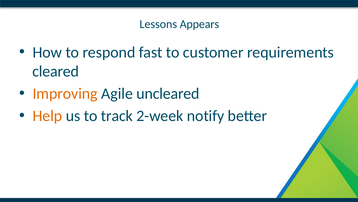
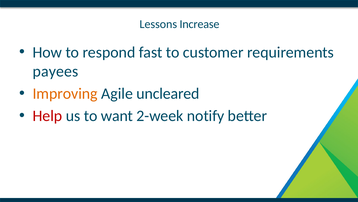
Appears: Appears -> Increase (199, 24)
cleared: cleared -> payees (56, 71)
Help colour: orange -> red (47, 116)
track: track -> want (117, 116)
